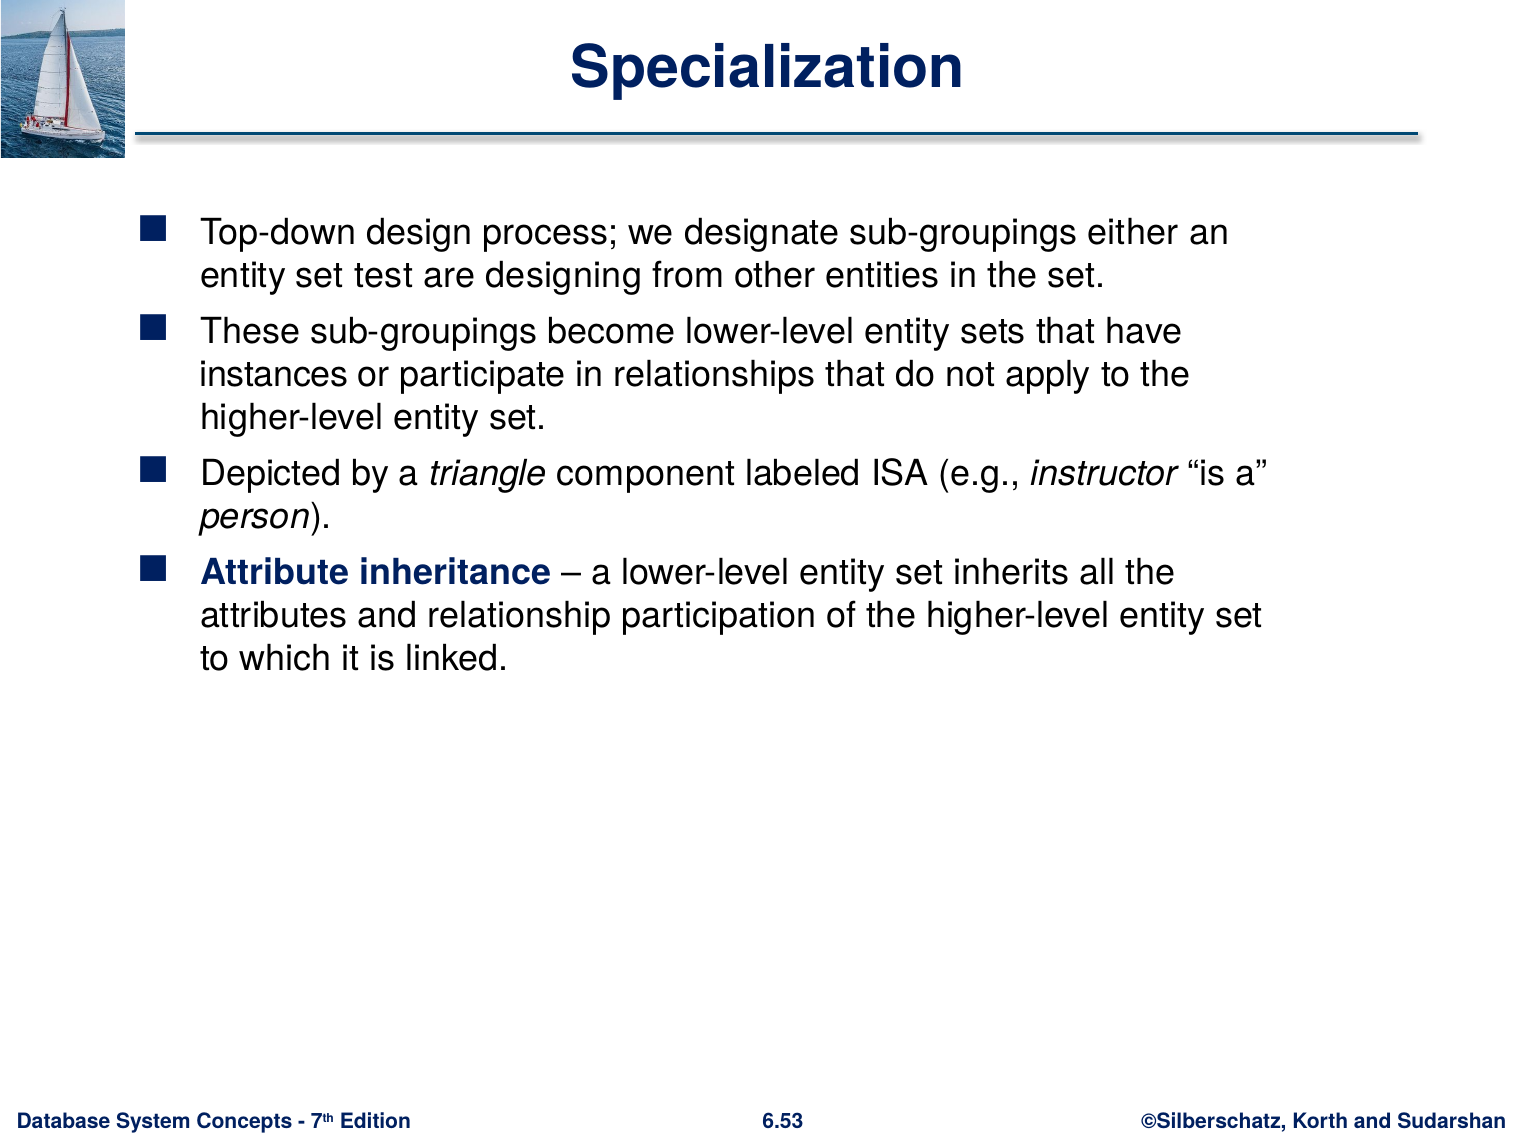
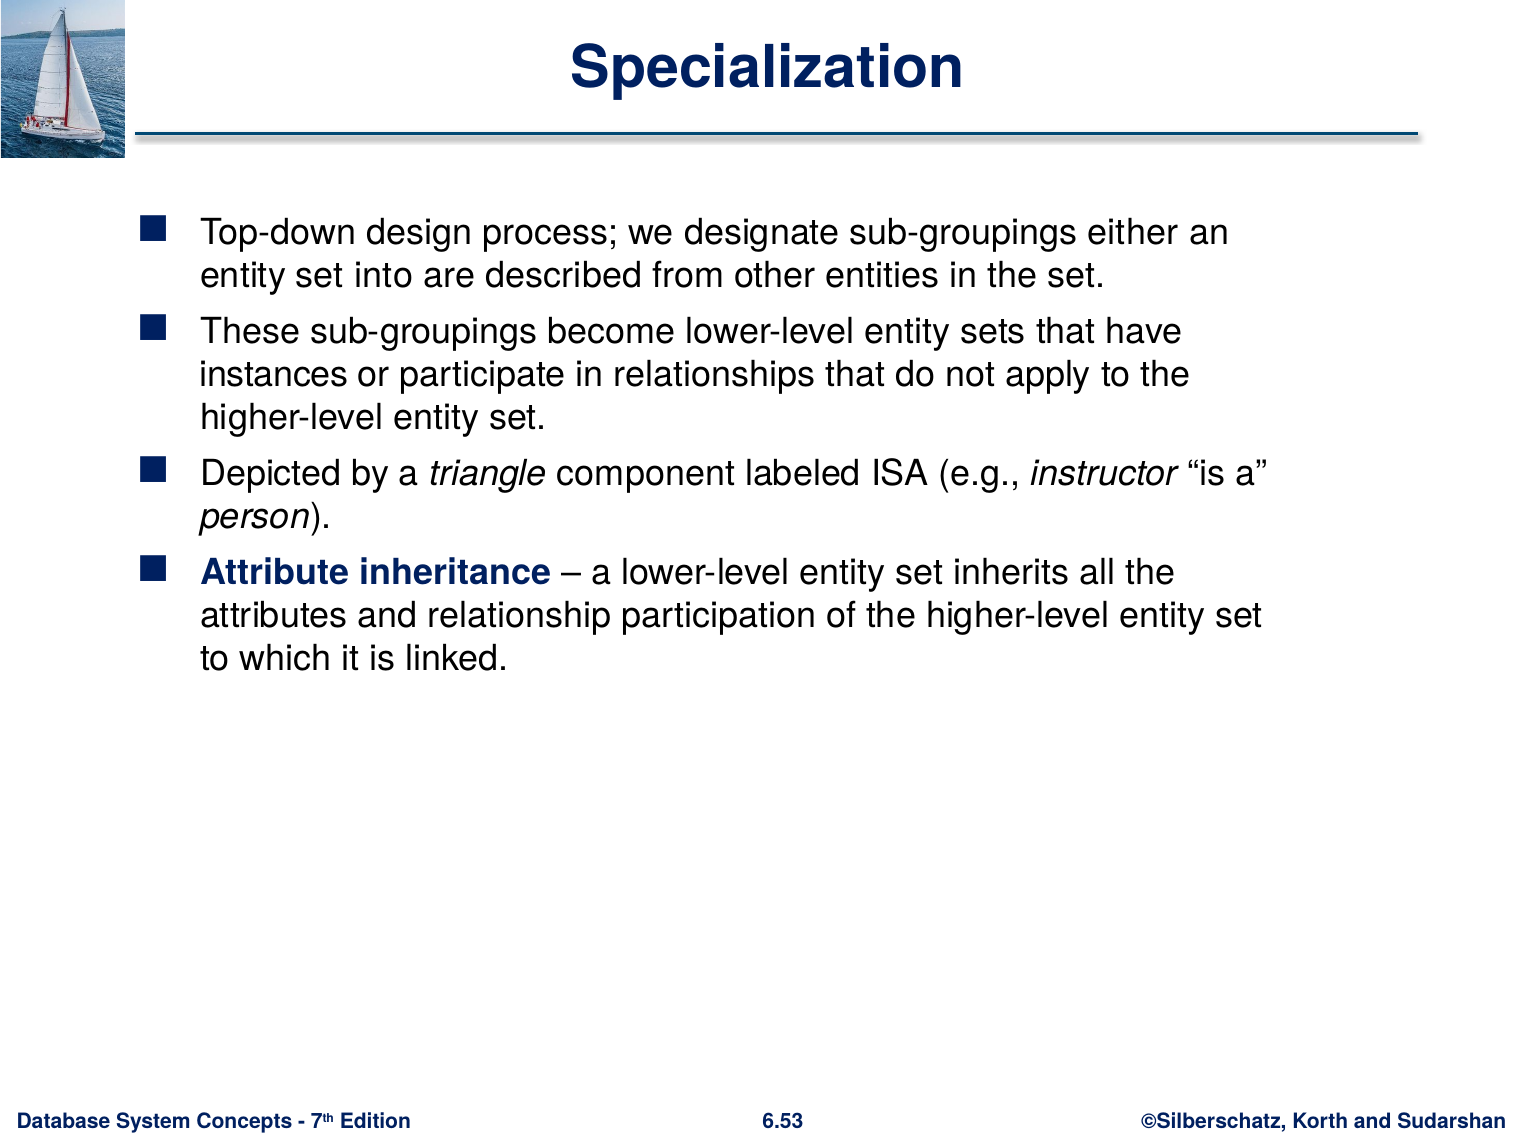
test: test -> into (384, 276)
designing: designing -> described (564, 276)
